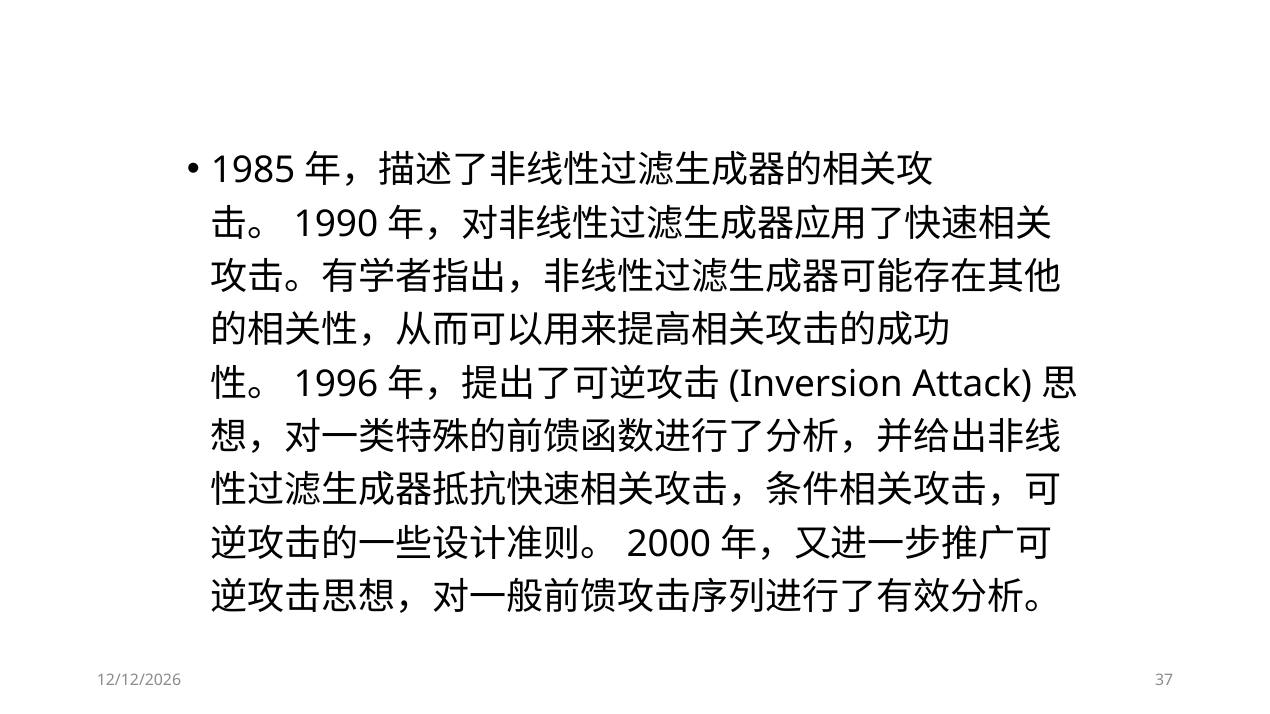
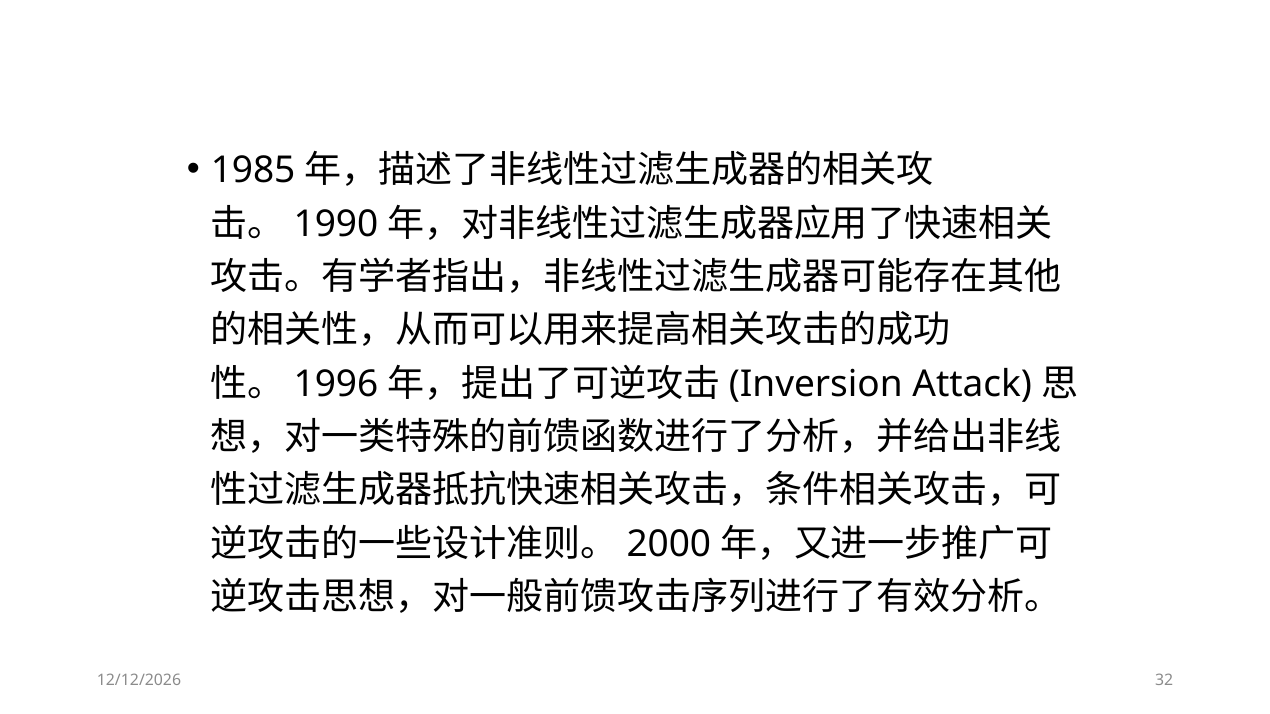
37: 37 -> 32 (1164, 681)
